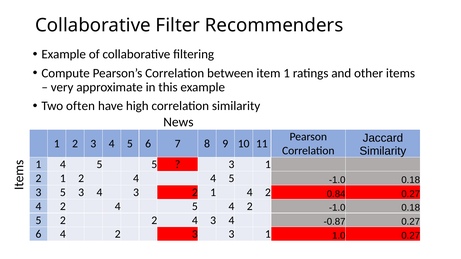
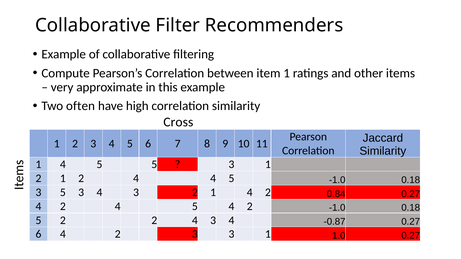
News: News -> Cross (178, 122)
